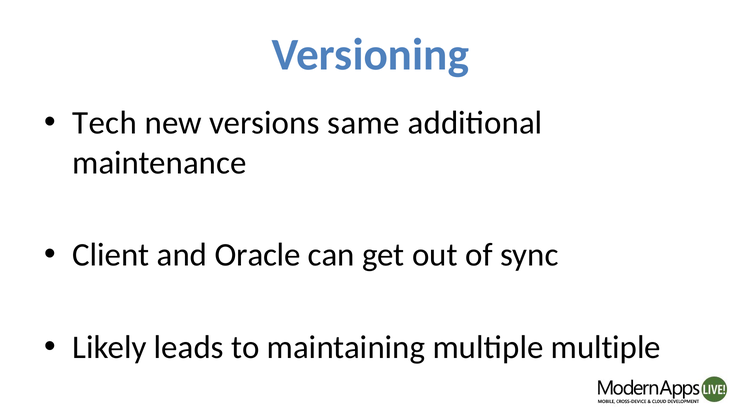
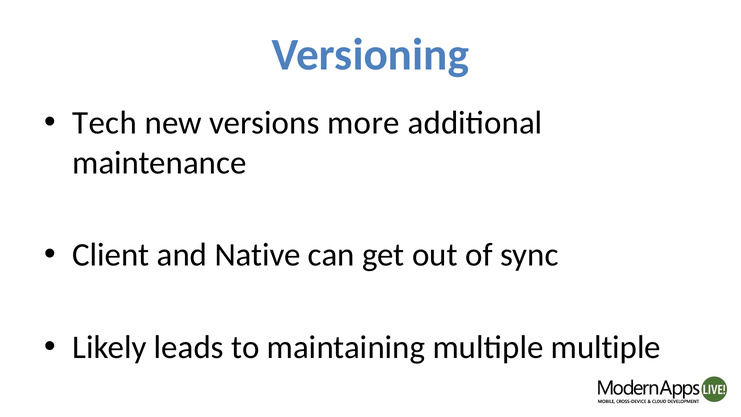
same: same -> more (364, 123)
Oracle: Oracle -> Native (258, 255)
